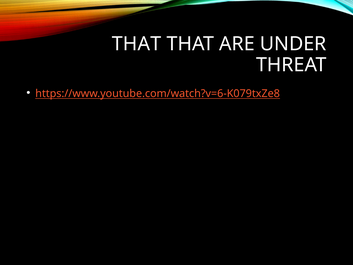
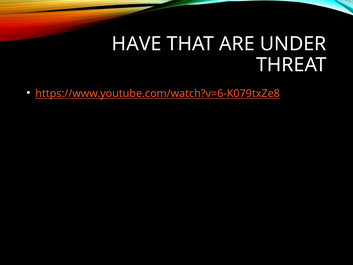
THAT: THAT -> HAVE (137, 44)
